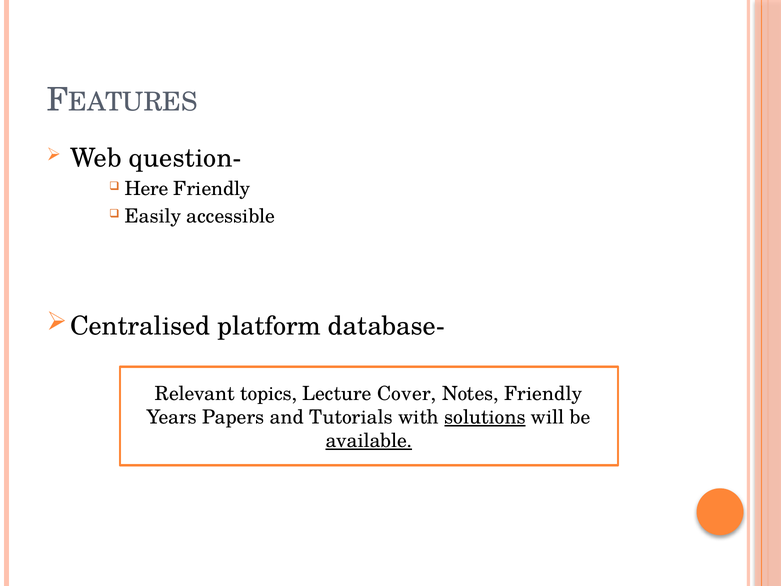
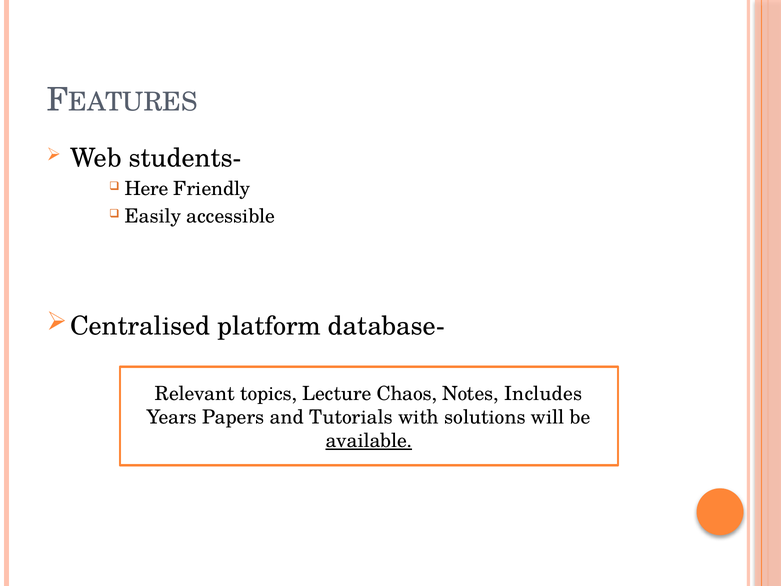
question-: question- -> students- (185, 158)
Cover: Cover -> Chaos (407, 394)
Notes Friendly: Friendly -> Includes (543, 394)
solutions underline: present -> none (485, 417)
